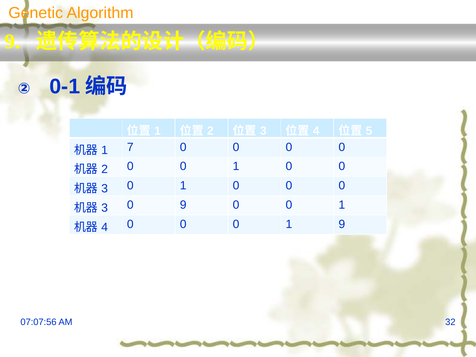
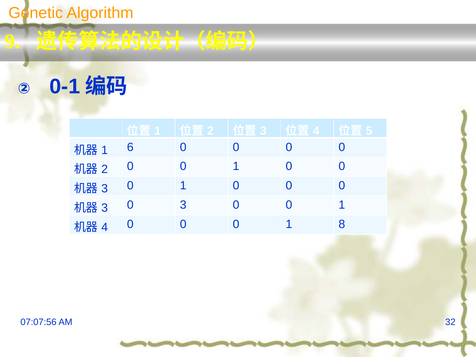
7: 7 -> 6 (130, 147)
0 9: 9 -> 3 (183, 205)
1 9: 9 -> 8 (342, 224)
